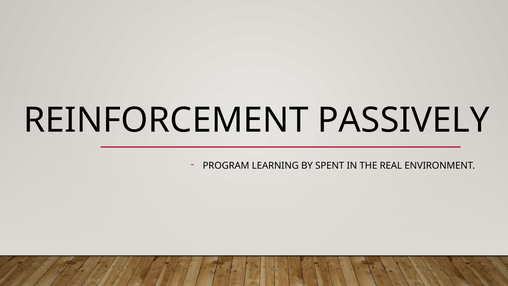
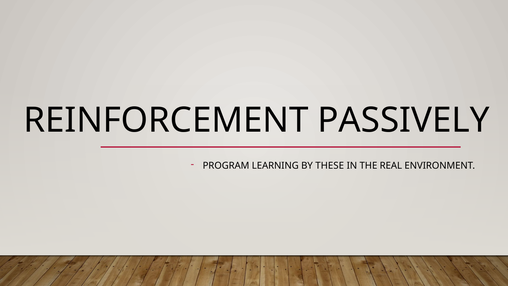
SPENT: SPENT -> THESE (330, 166)
